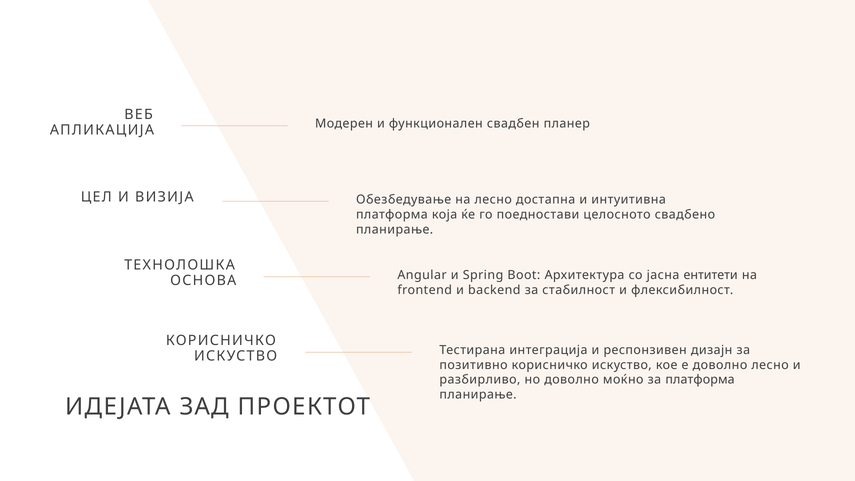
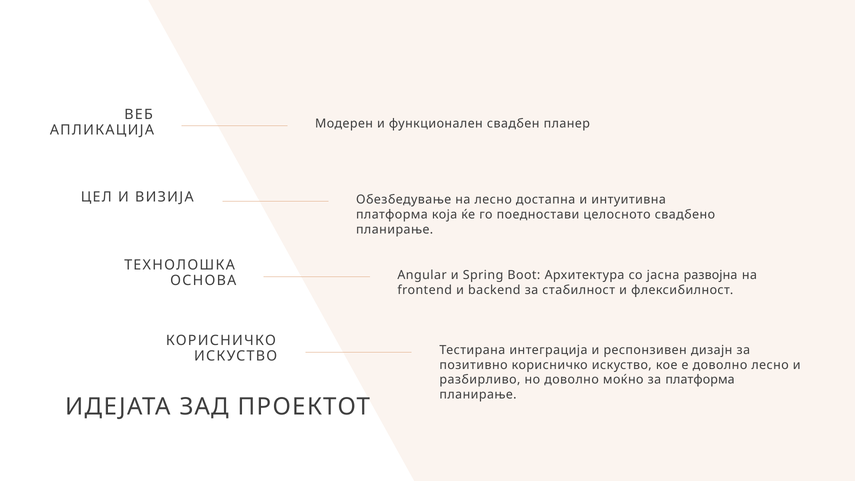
ентитети: ентитети -> развојна (711, 275)
